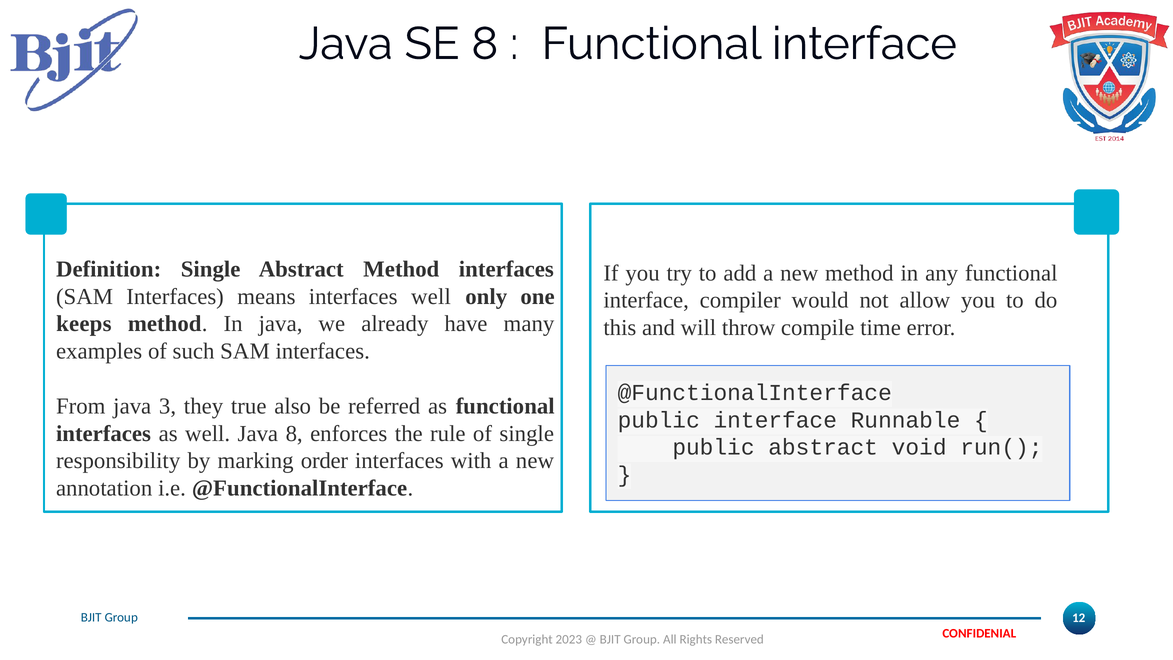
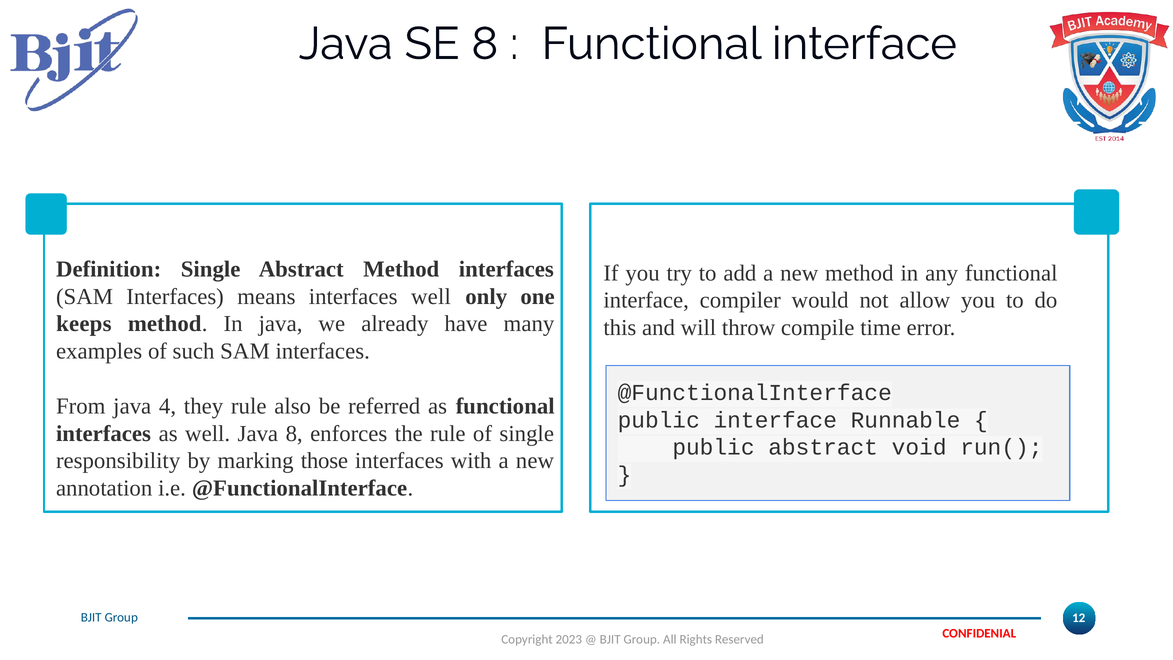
3: 3 -> 4 (168, 406)
they true: true -> rule (249, 406)
order: order -> those (324, 461)
